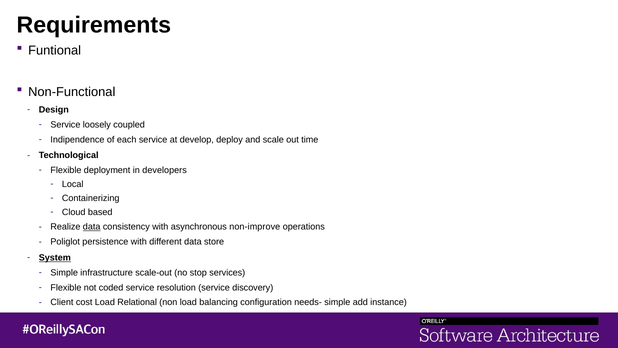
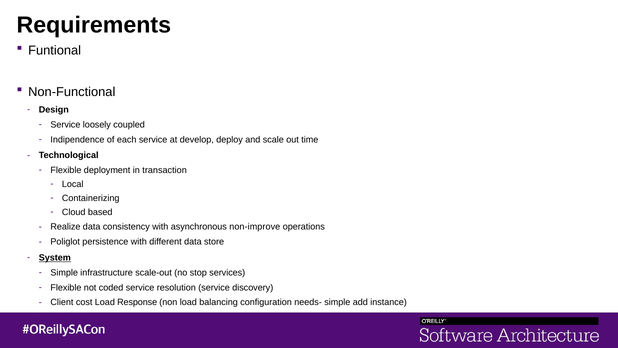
developers: developers -> transaction (165, 170)
data underline: present -> none (92, 227)
Relational: Relational -> Response (137, 302)
